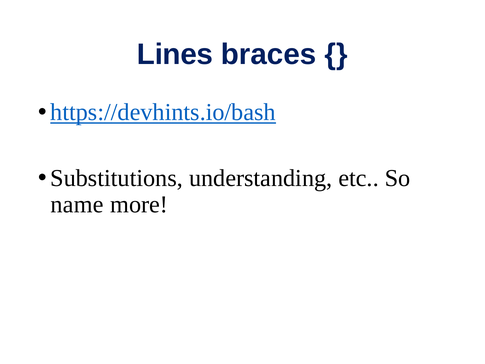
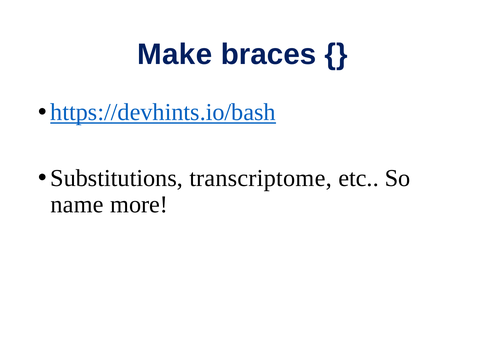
Lines: Lines -> Make (175, 54)
understanding: understanding -> transcriptome (261, 178)
